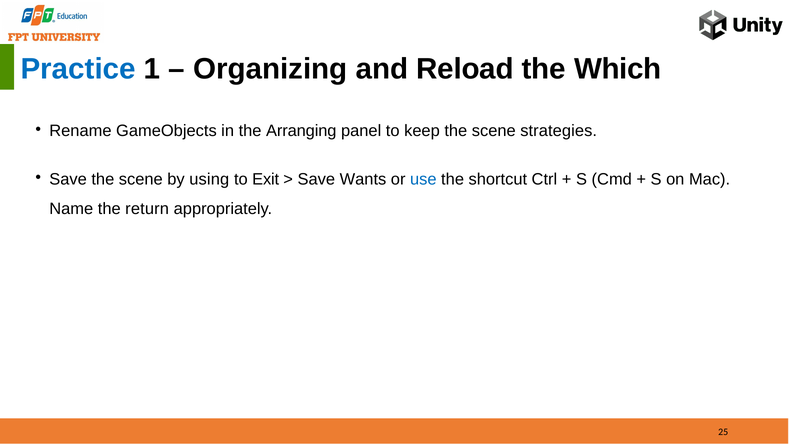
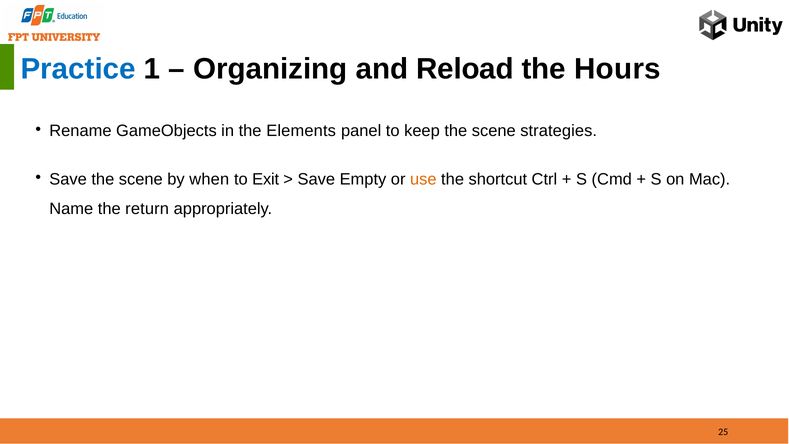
Which: Which -> Hours (617, 69)
Arranging: Arranging -> Elements (301, 131)
using: using -> when (209, 179)
Wants: Wants -> Empty (363, 179)
use colour: blue -> orange (423, 179)
